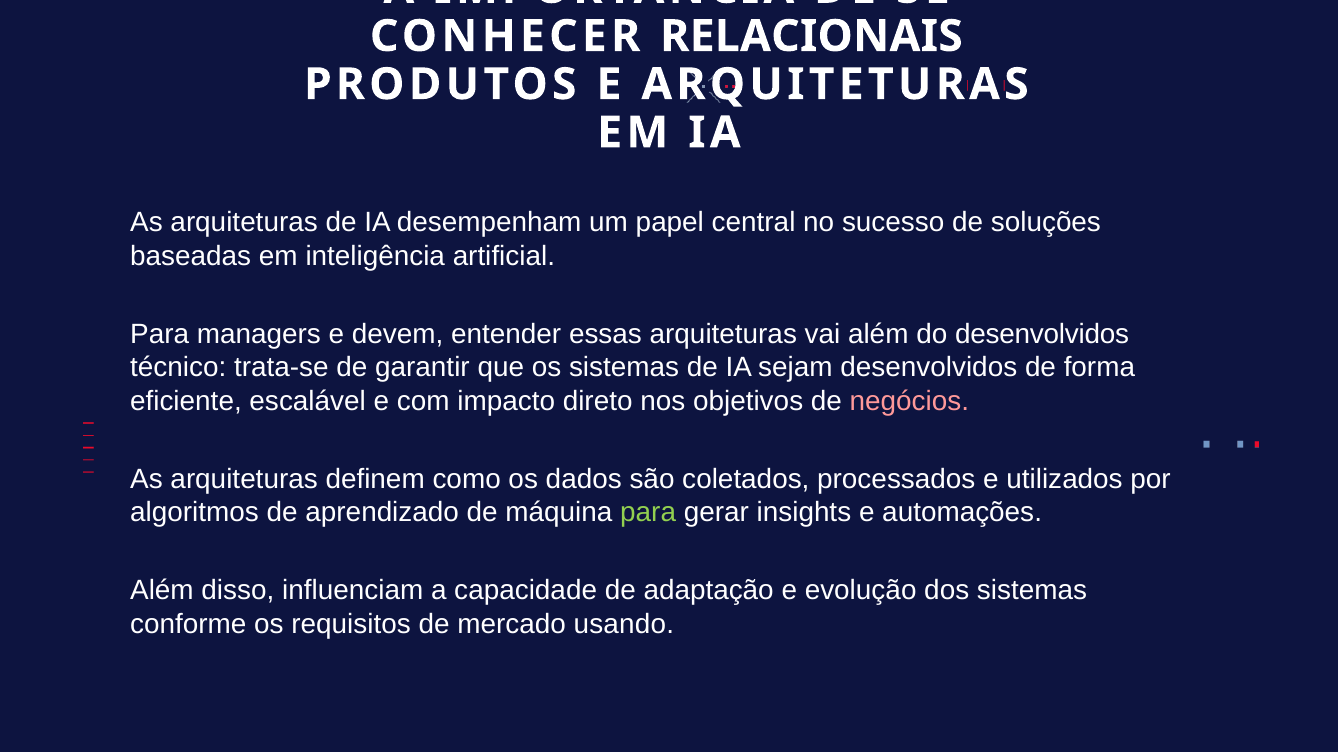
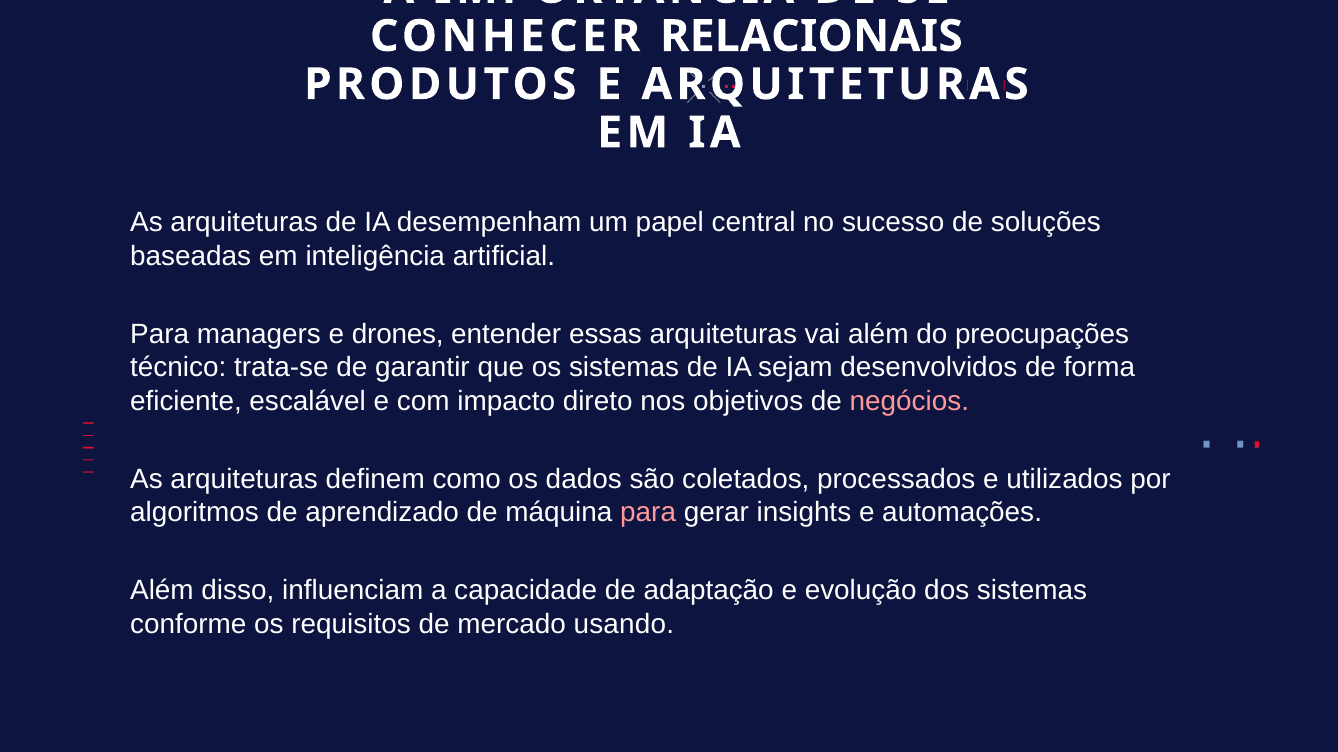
devem: devem -> drones (398, 334)
do desenvolvidos: desenvolvidos -> preocupações (1042, 334)
para colour: light green -> pink (648, 513)
